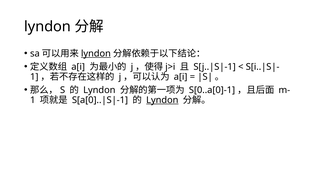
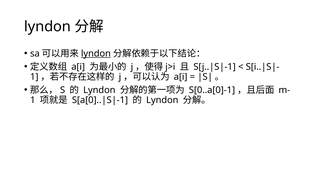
Lyndon underline: present -> none (162, 100)
